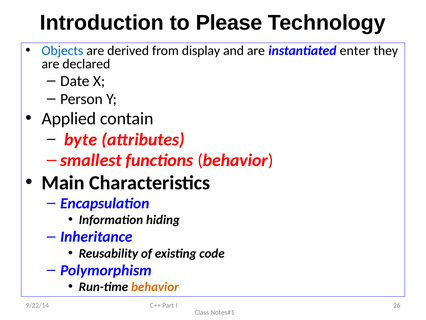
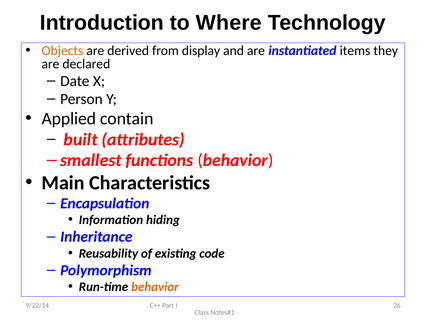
Please: Please -> Where (229, 23)
Objects colour: blue -> orange (62, 51)
enter: enter -> items (355, 51)
byte: byte -> built (81, 139)
